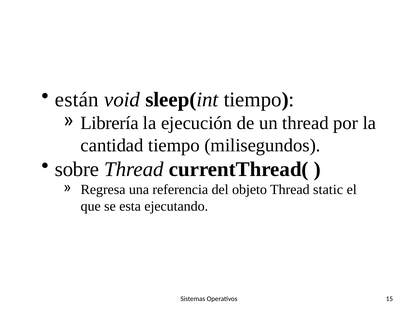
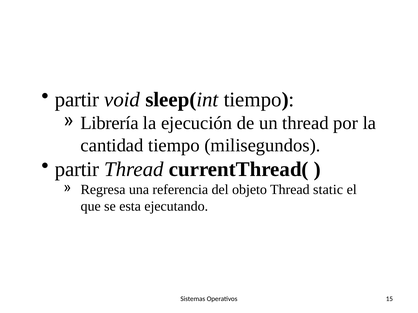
están: están -> partir (77, 100)
sobre: sobre -> partir (77, 169)
